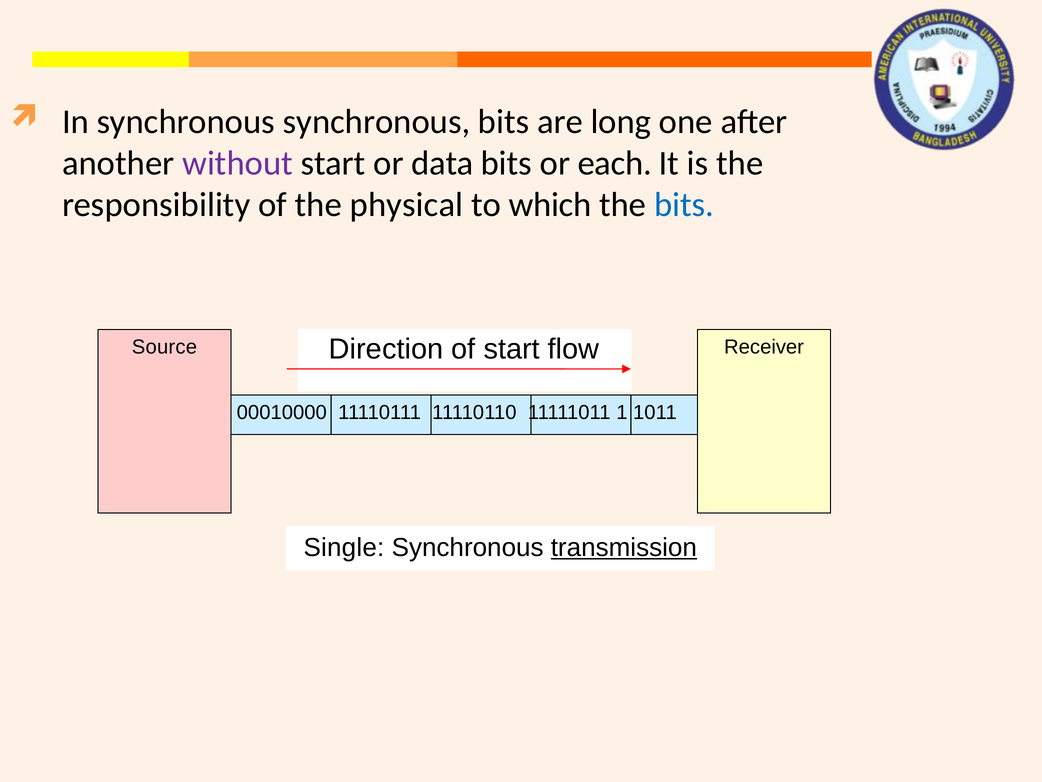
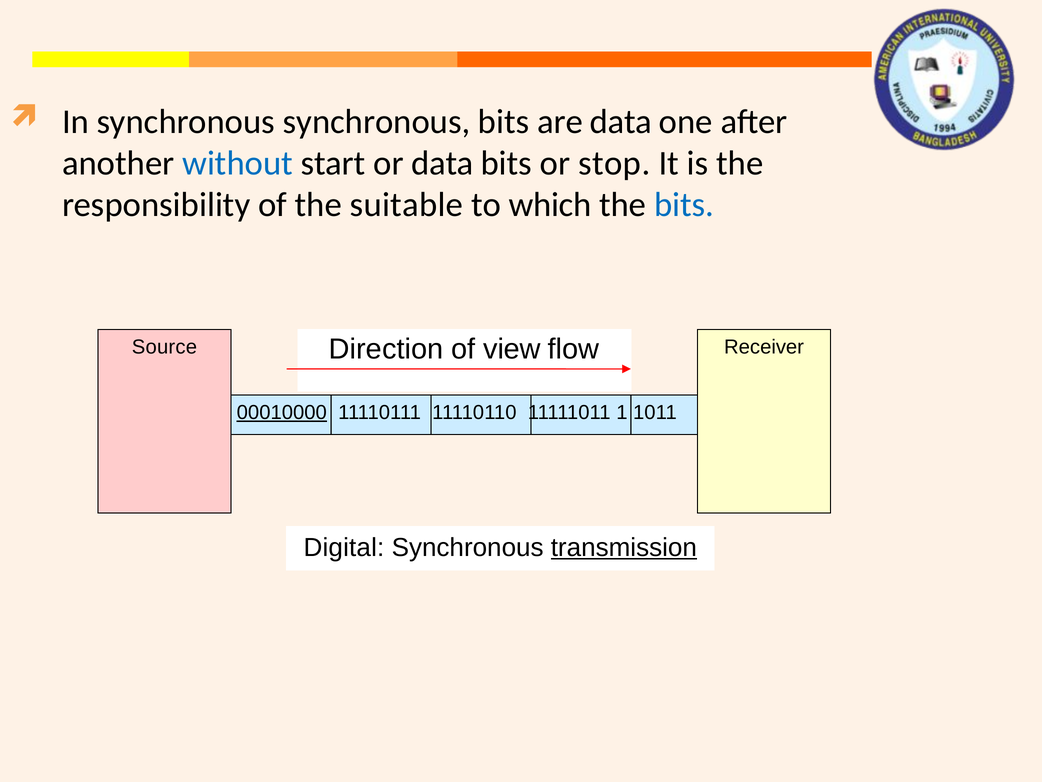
are long: long -> data (621, 121)
without colour: purple -> blue (238, 163)
each: each -> stop (614, 163)
physical: physical -> suitable (406, 205)
of start: start -> view (512, 349)
00010000 underline: none -> present (282, 412)
Single: Single -> Digital (344, 547)
